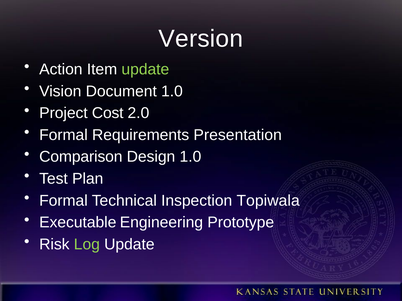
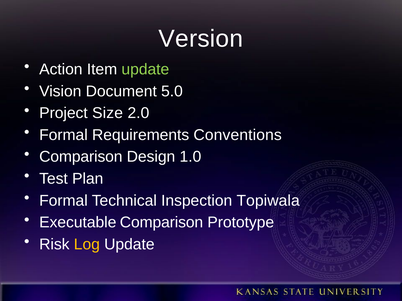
Document 1.0: 1.0 -> 5.0 (172, 91)
Cost: Cost -> Size (108, 113)
Presentation: Presentation -> Conventions (238, 135)
Executable Engineering: Engineering -> Comparison (161, 223)
Log colour: light green -> yellow (87, 245)
